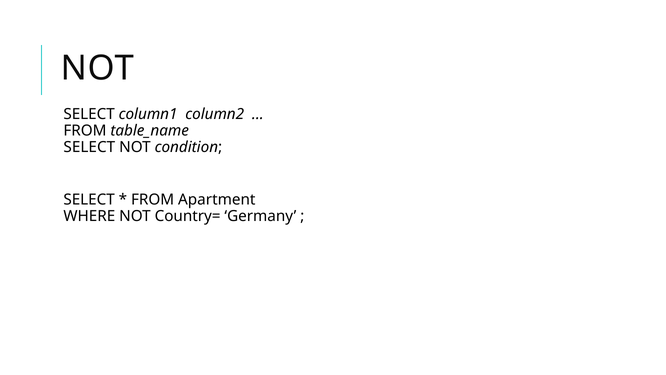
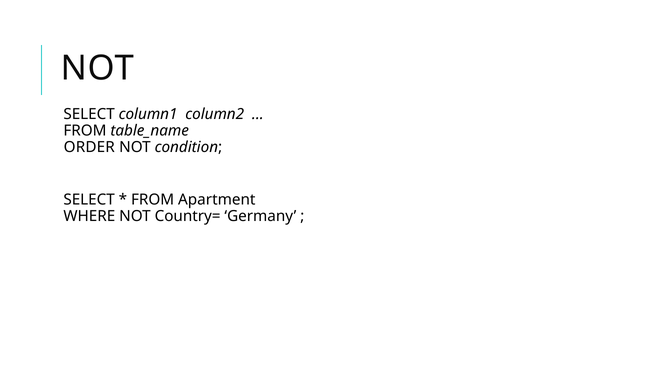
SELECT: SELECT -> ORDER (89, 147)
